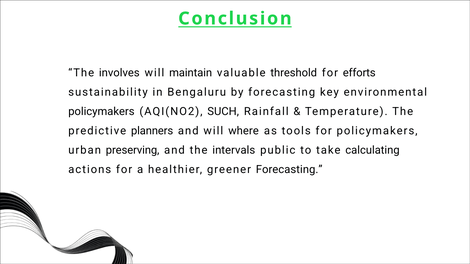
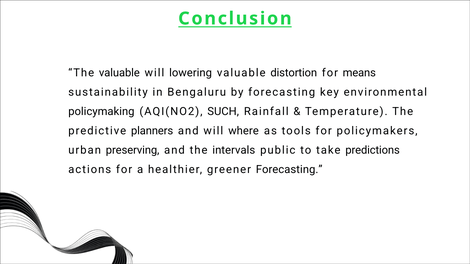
The involves: involves -> valuable (119, 73)
maintain: maintain -> lowering (191, 73)
threshold: threshold -> distortion (294, 73)
efforts: efforts -> means (359, 73)
policymakers: policymakers -> policymaking (101, 112)
calculating: calculating -> predictions (373, 150)
